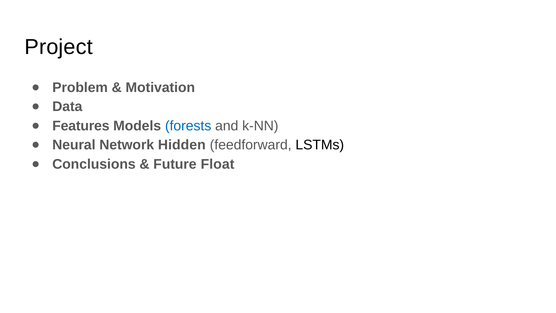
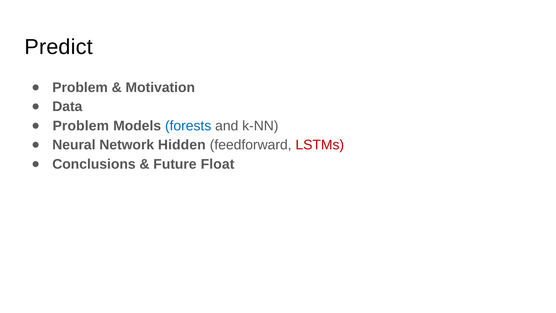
Project: Project -> Predict (59, 47)
Features: Features -> Problem (81, 126)
LSTMs colour: black -> red (320, 145)
